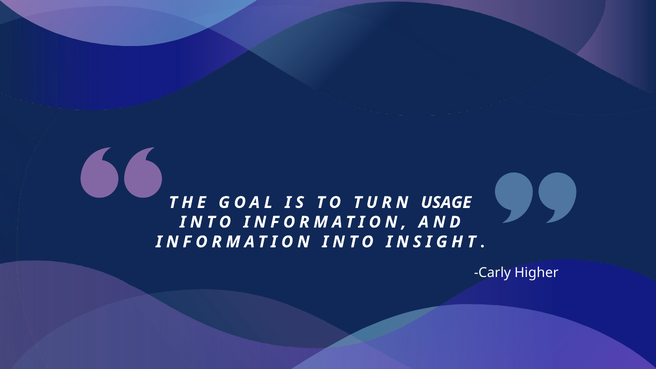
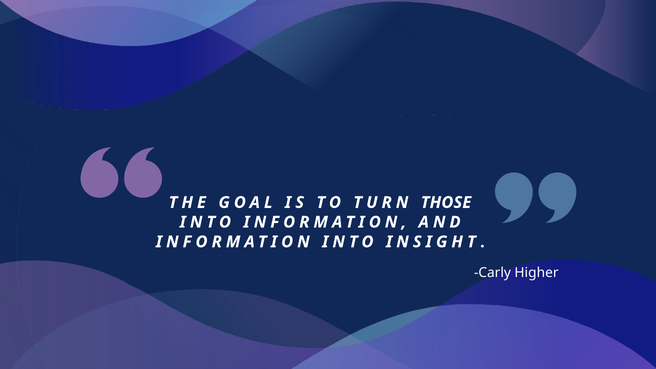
USAGE: USAGE -> THOSE (446, 202)
